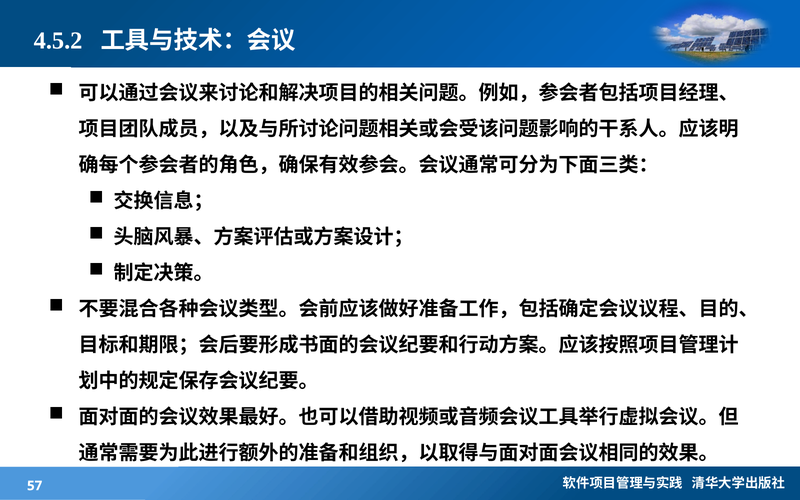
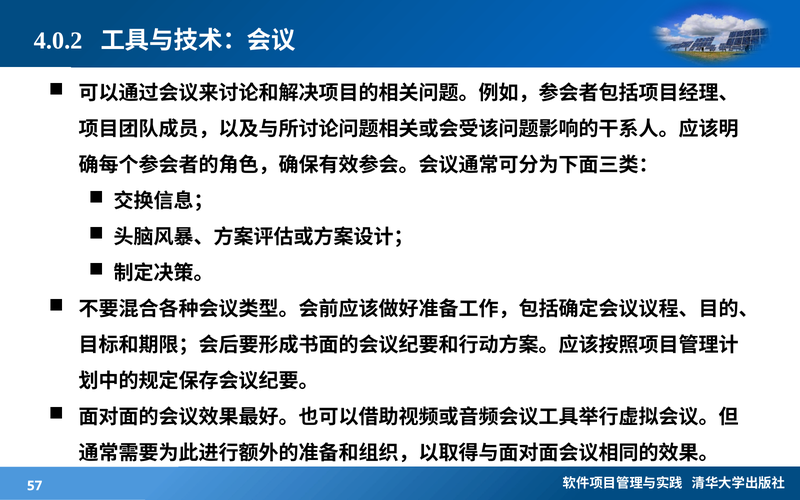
4.5.2: 4.5.2 -> 4.0.2 (58, 41)
